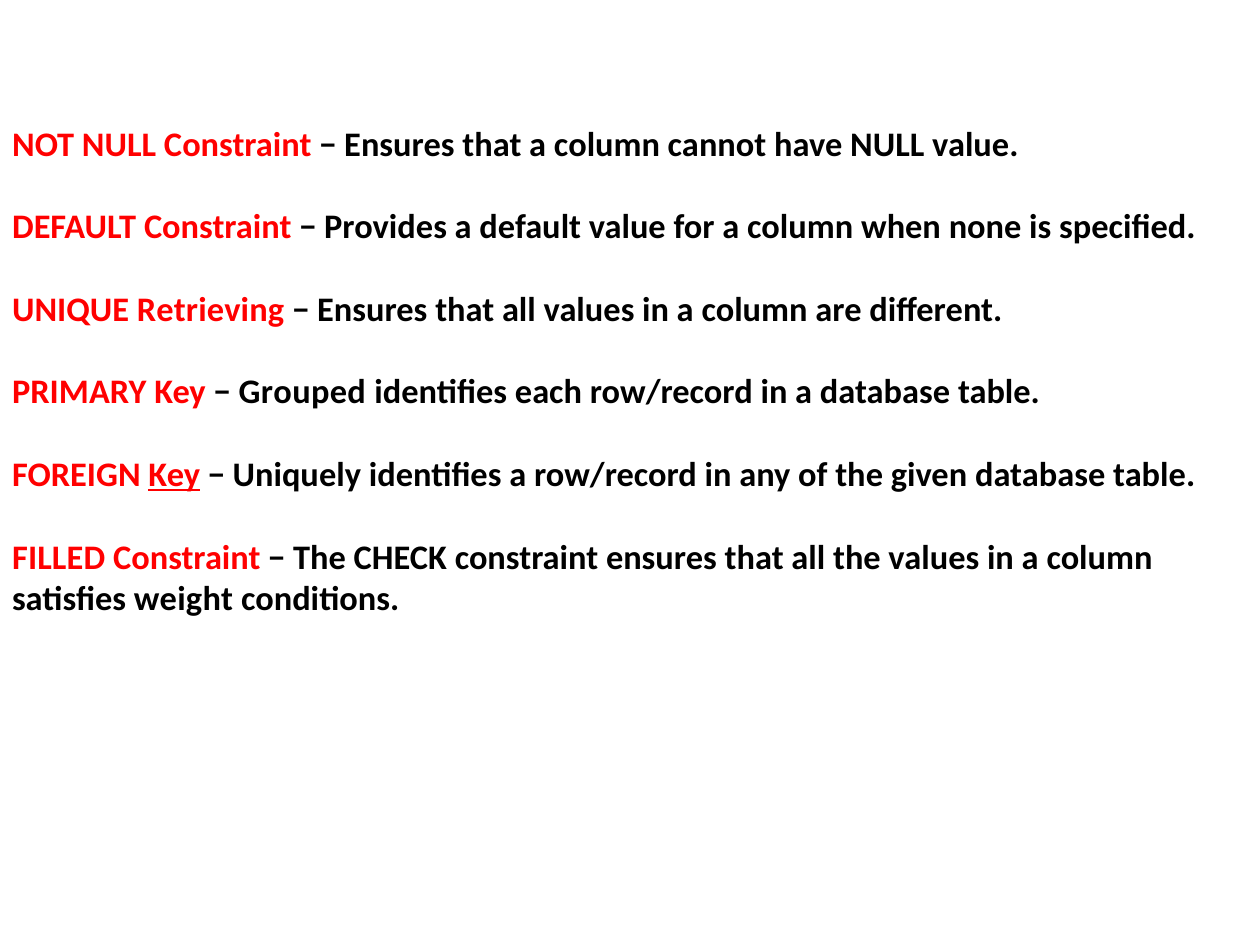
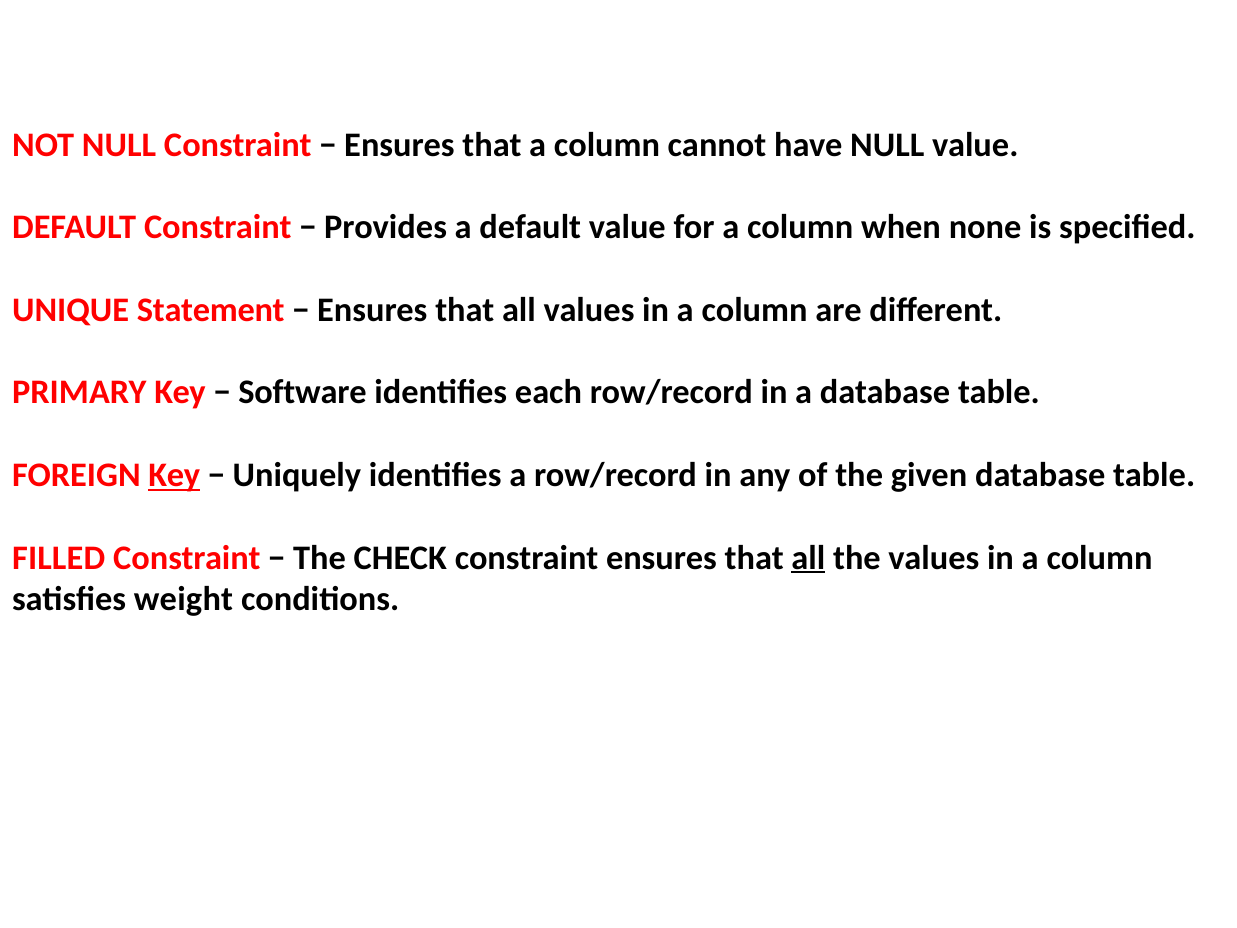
Retrieving: Retrieving -> Statement (211, 310)
Grouped: Grouped -> Software (303, 393)
all underline: none -> present (808, 558)
